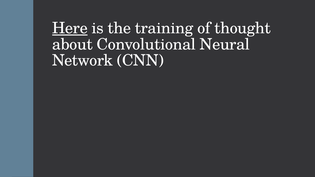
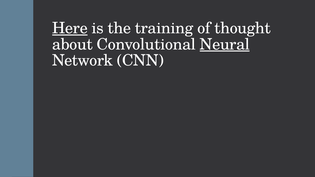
Neural underline: none -> present (225, 44)
